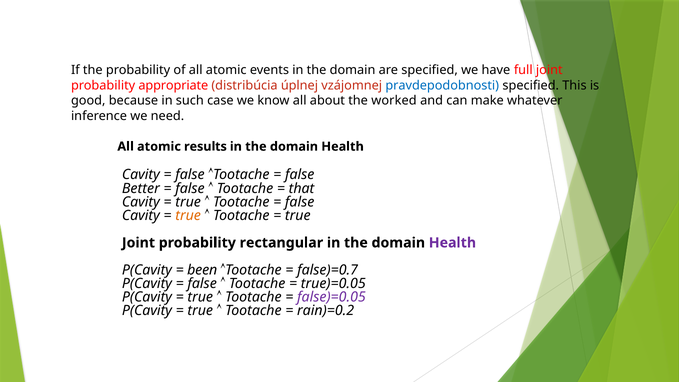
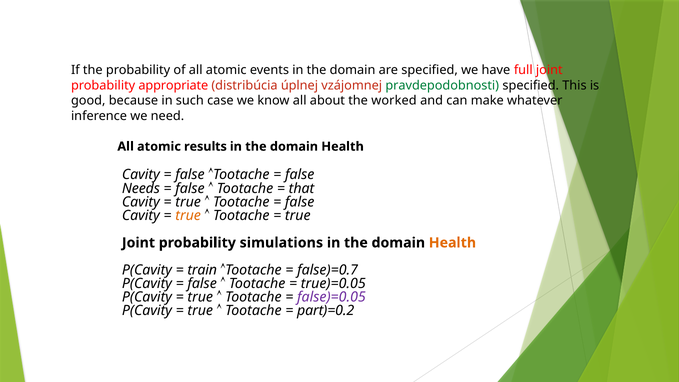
pravdepodobnosti colour: blue -> green (442, 85)
Better: Better -> Needs (141, 188)
rectangular: rectangular -> simulations (281, 243)
Health colour: purple -> orange (452, 243)
been: been -> train (202, 270)
rain)=0.2: rain)=0.2 -> part)=0.2 (326, 311)
